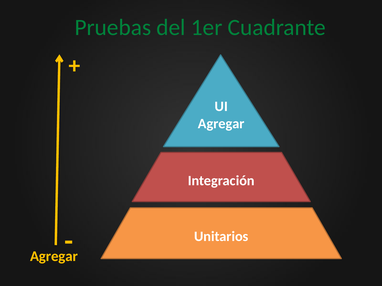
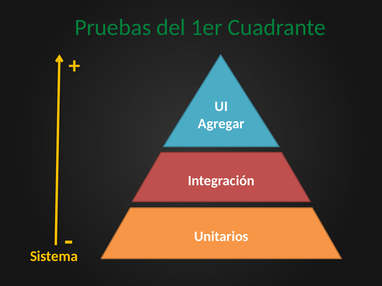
Agregar: Agregar -> Sistema (54, 257)
